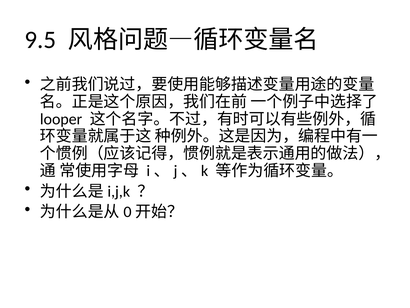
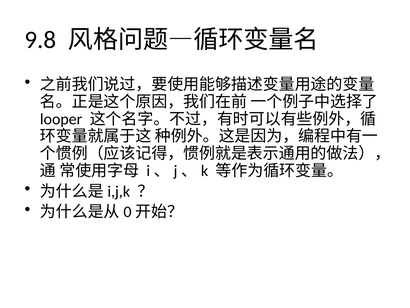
9.5: 9.5 -> 9.8 (40, 40)
